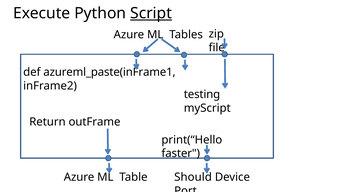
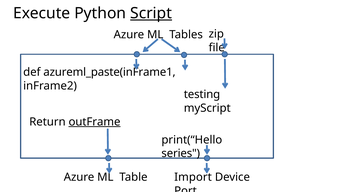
outFrame underline: none -> present (94, 122)
faster: faster -> series (181, 153)
Should: Should -> Import (193, 177)
